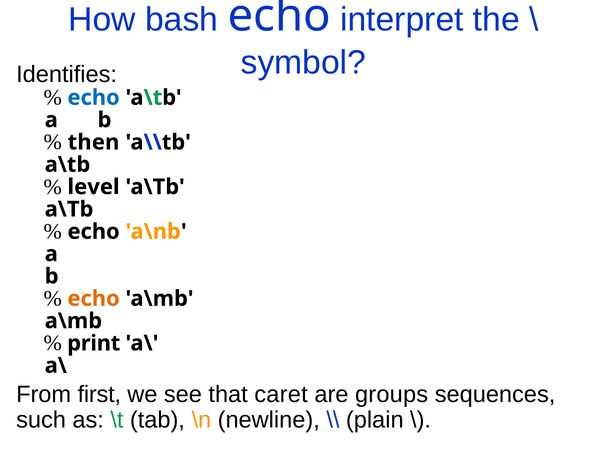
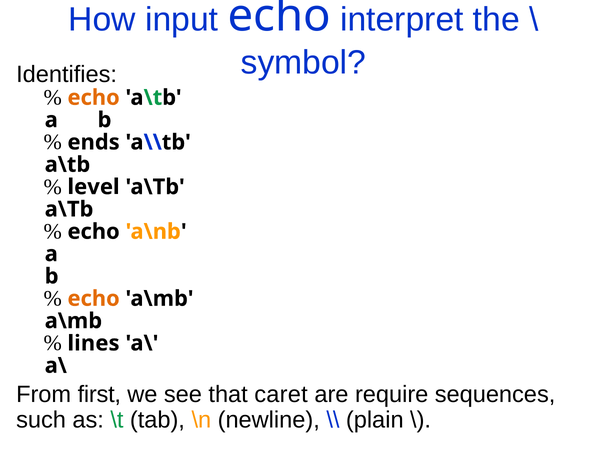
bash: bash -> input (182, 20)
echo colour: blue -> orange (94, 98)
then: then -> ends (94, 142)
print: print -> lines (94, 343)
groups: groups -> require (392, 395)
